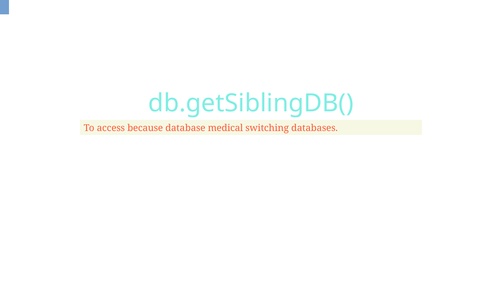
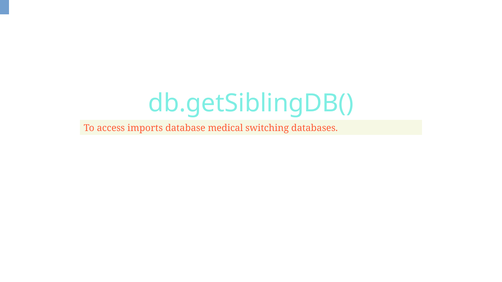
because: because -> imports (145, 128)
